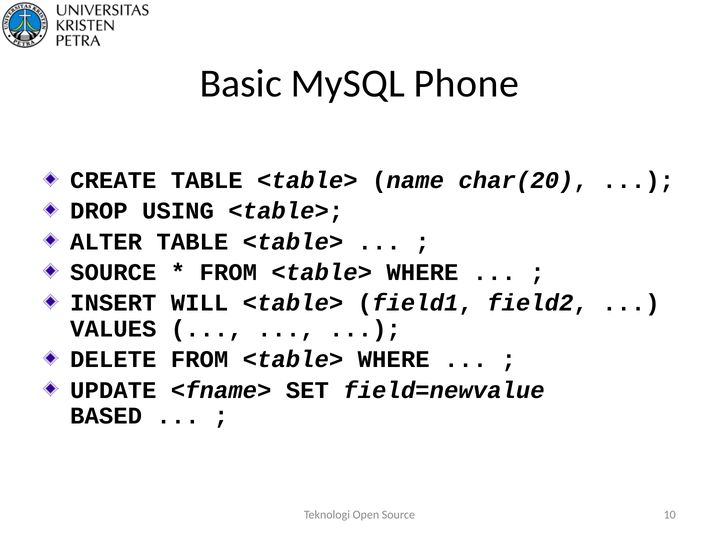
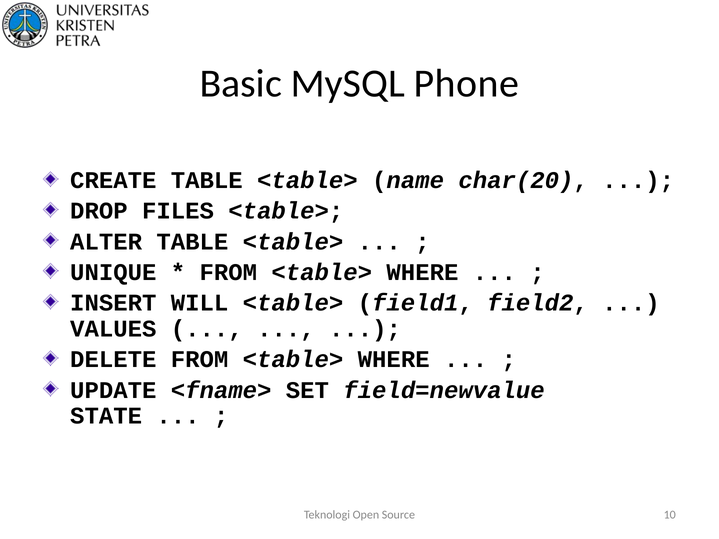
USING: USING -> FILES (178, 211)
SOURCE: SOURCE -> UNIQUE (113, 272)
BASED: BASED -> STATE (106, 416)
